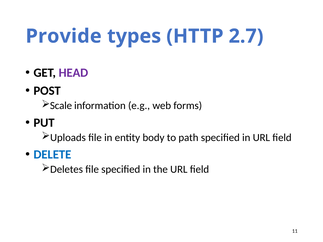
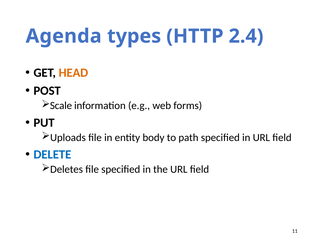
Provide: Provide -> Agenda (64, 36)
2.7: 2.7 -> 2.4 (246, 36)
HEAD colour: purple -> orange (73, 73)
